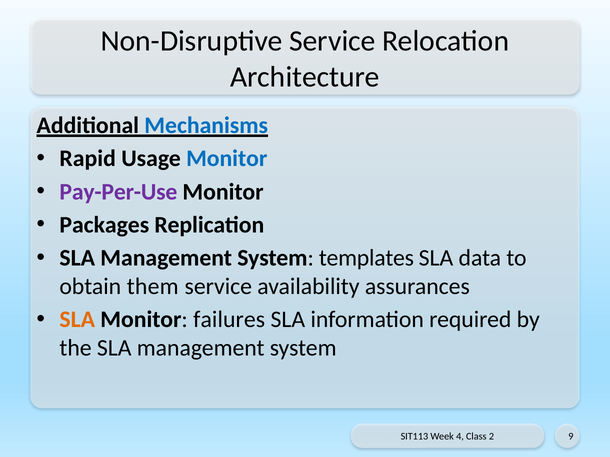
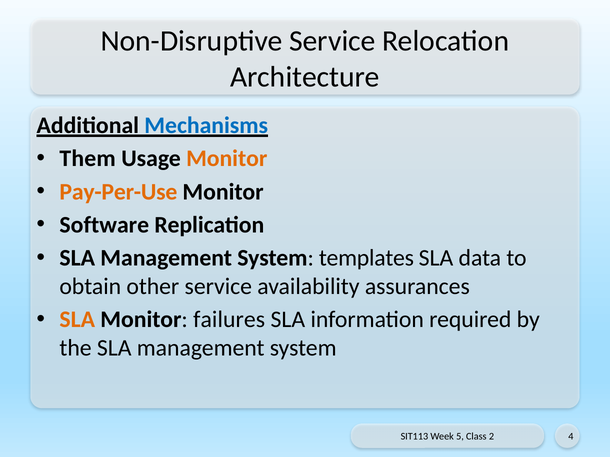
Rapid: Rapid -> Them (88, 159)
Monitor colour: blue -> orange (227, 159)
Pay-Per-Use colour: purple -> orange (118, 192)
Packages: Packages -> Software (104, 225)
them: them -> other (153, 287)
4: 4 -> 5 (460, 437)
9: 9 -> 4 (571, 437)
